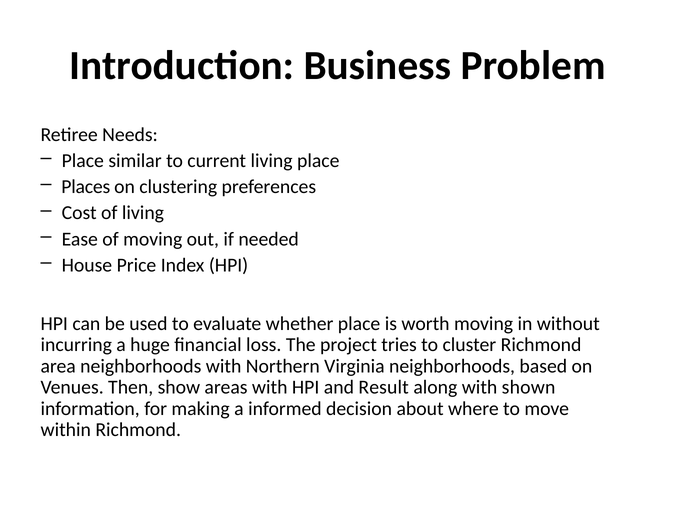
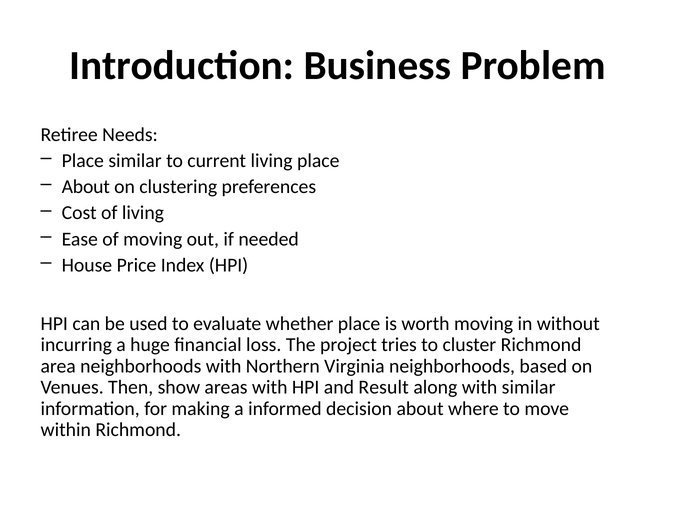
Places: Places -> About (86, 187)
with shown: shown -> similar (529, 387)
